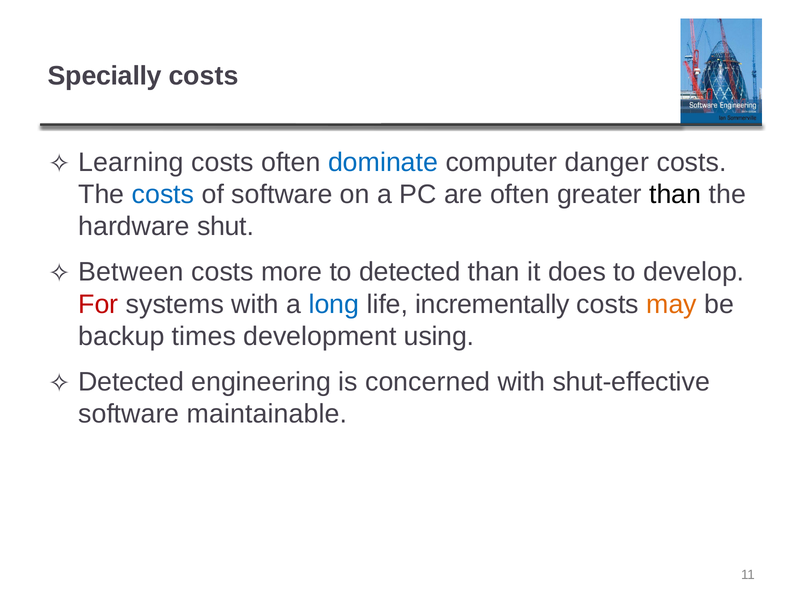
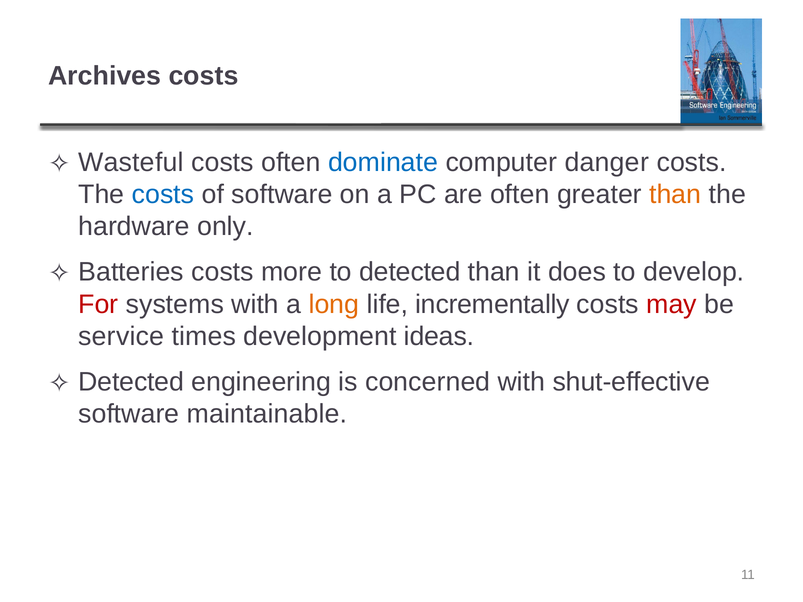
Specially: Specially -> Archives (105, 76)
Learning: Learning -> Wasteful (131, 162)
than colour: black -> orange (675, 195)
shut: shut -> only (225, 227)
Between: Between -> Batteries (131, 272)
long colour: blue -> orange (334, 304)
may colour: orange -> red (672, 304)
backup: backup -> service (121, 336)
using: using -> ideas (439, 336)
